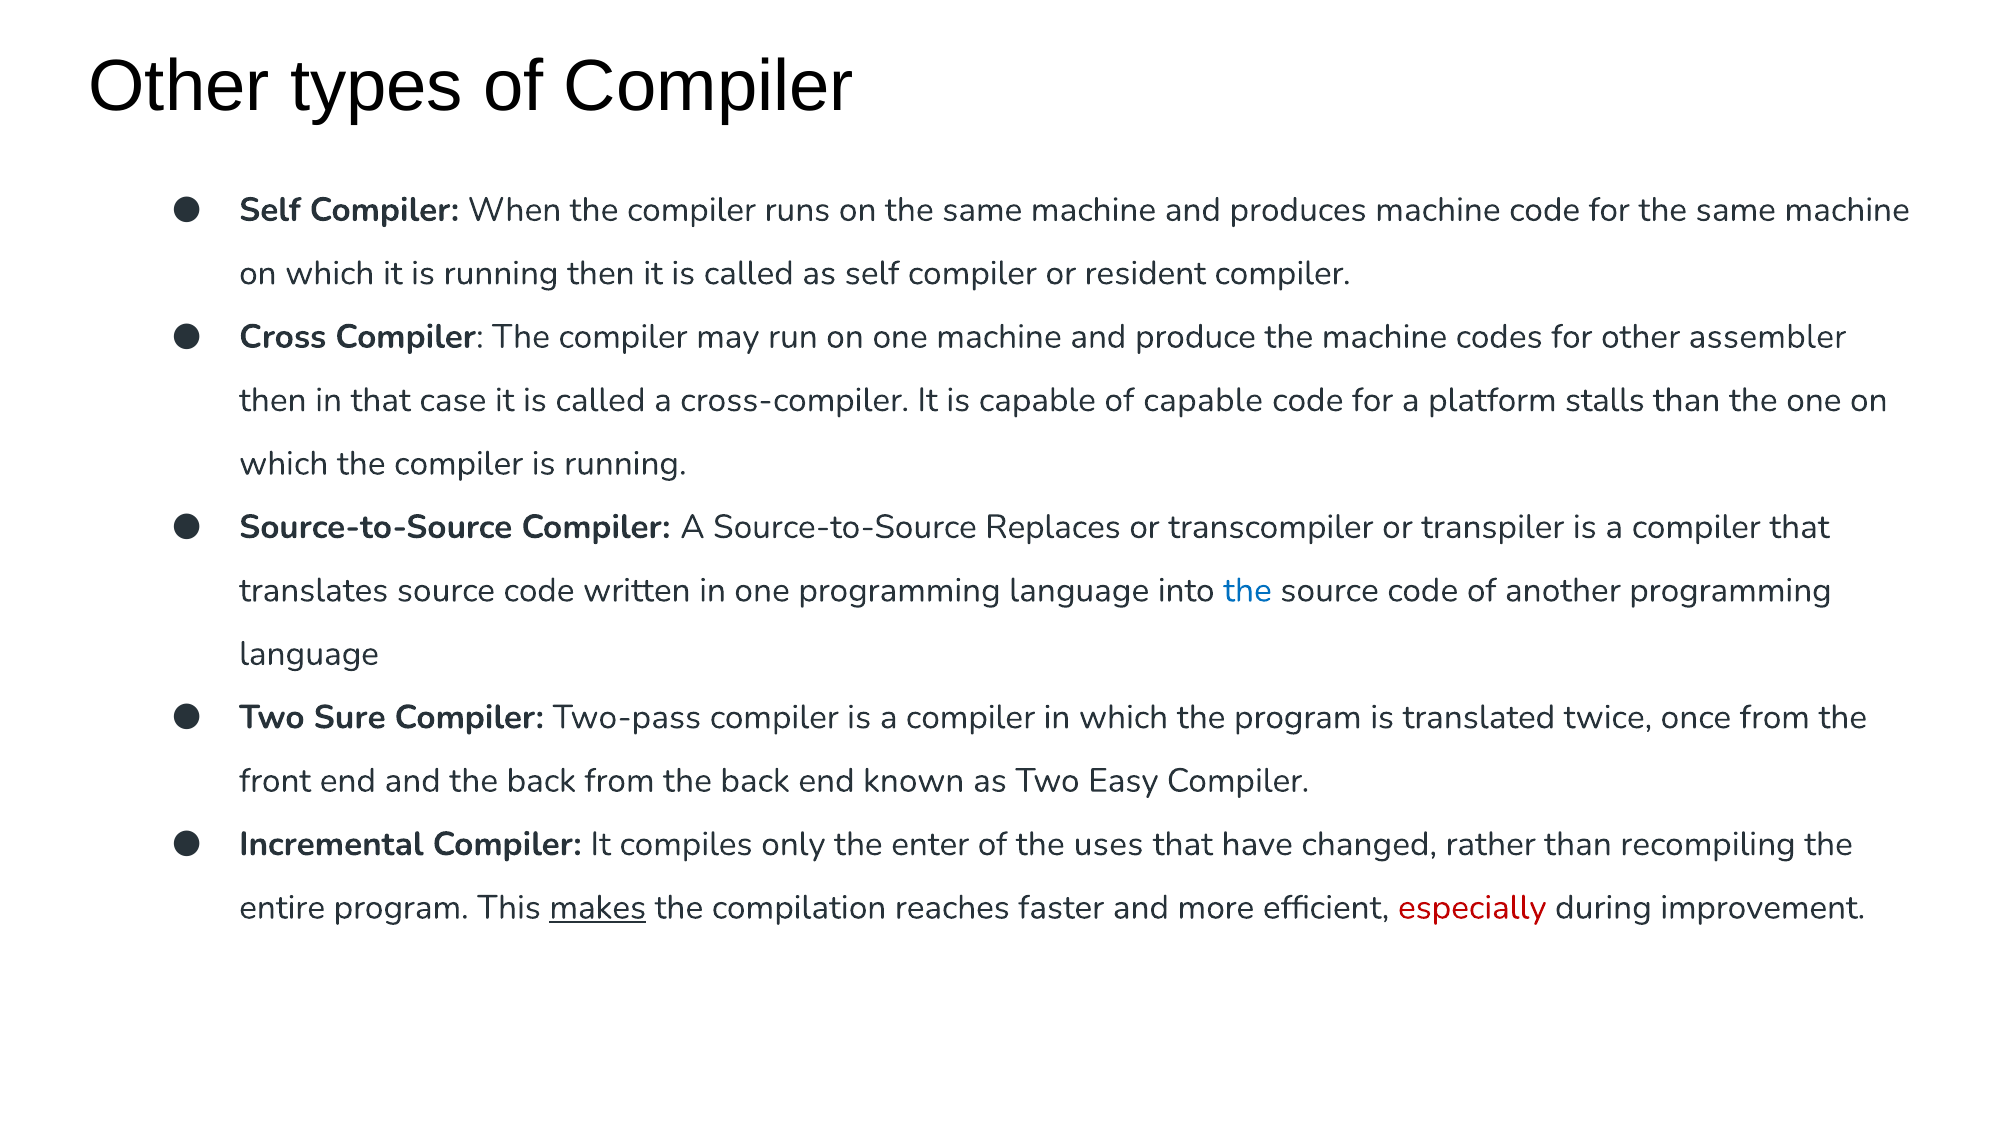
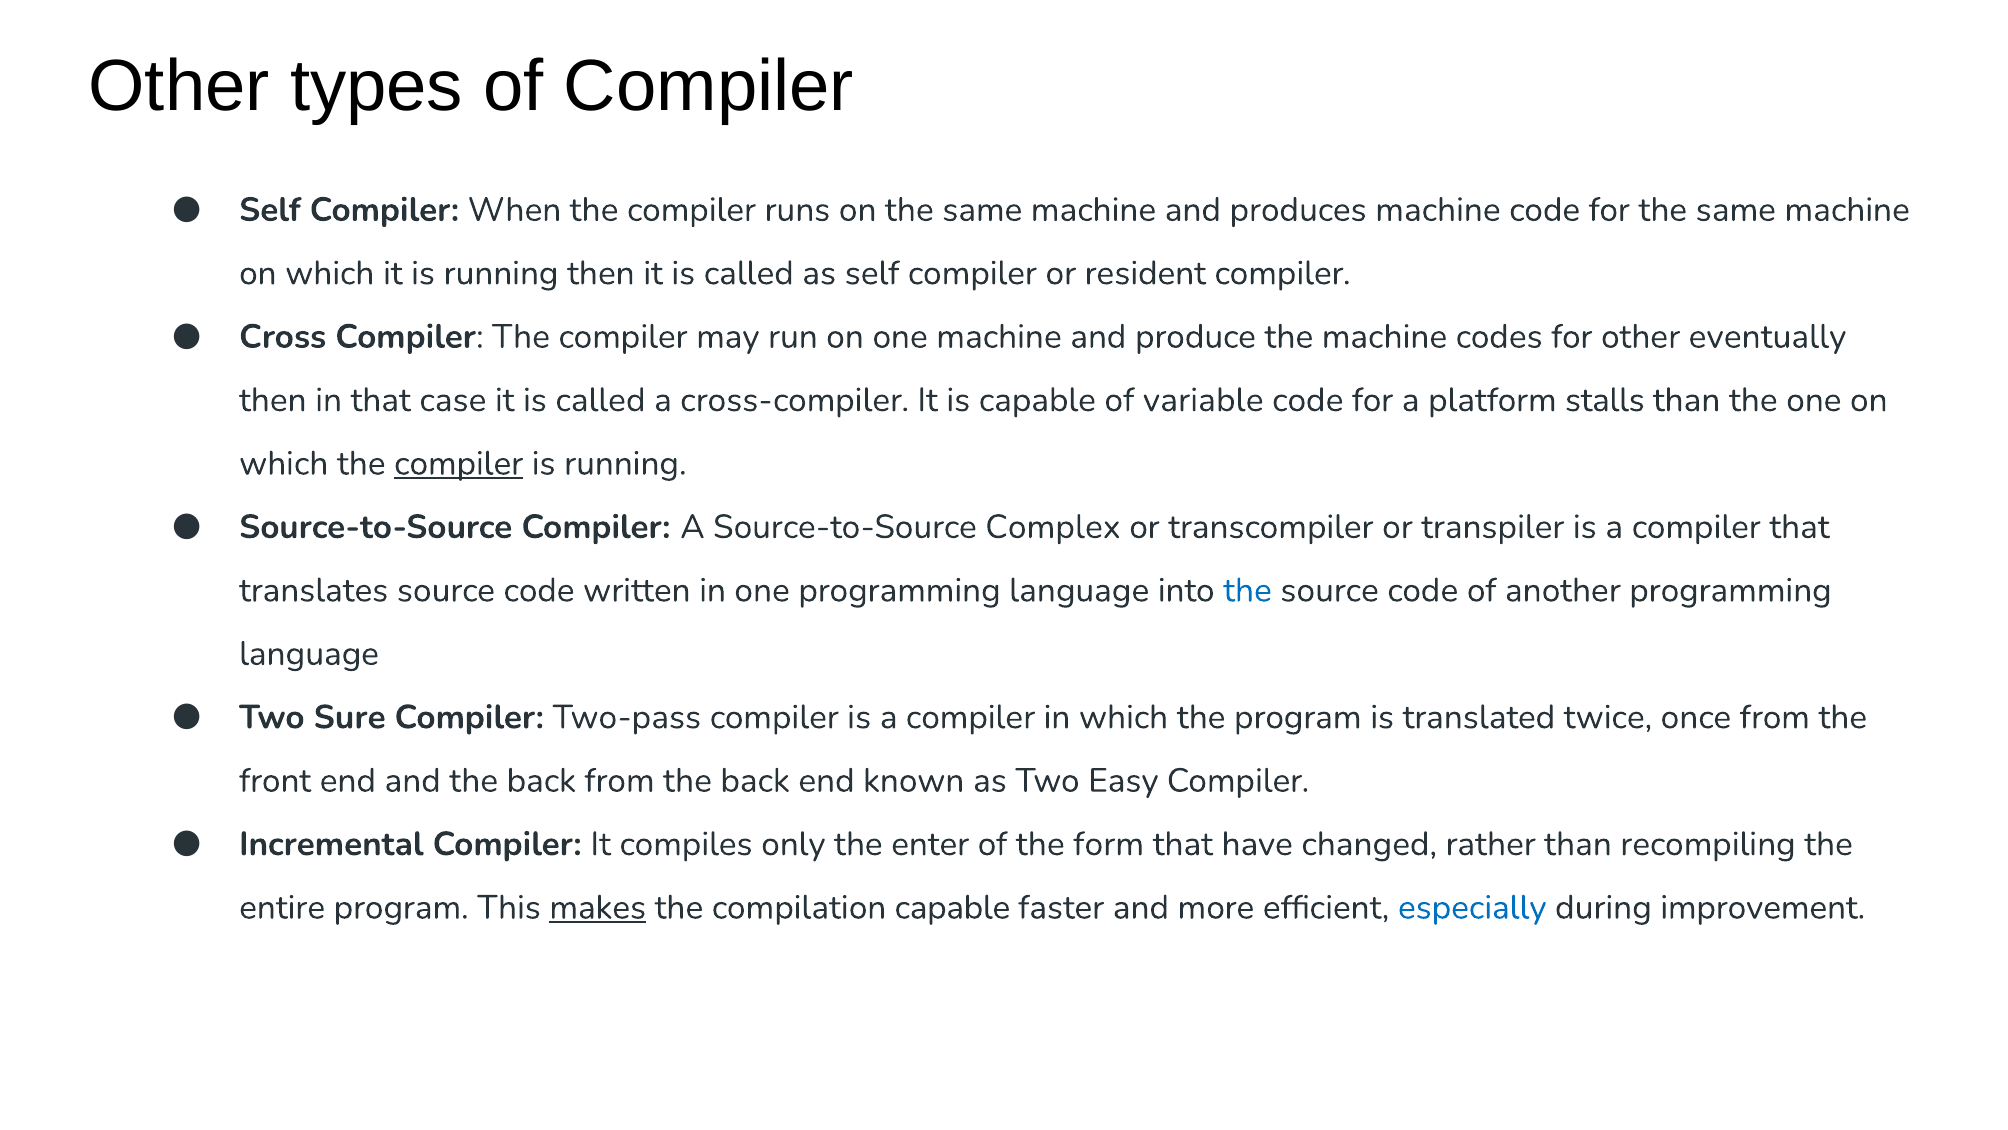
assembler: assembler -> eventually (1767, 336)
of capable: capable -> variable (1203, 400)
compiler underline: none -> present (459, 463)
Replaces: Replaces -> Complex (1053, 527)
uses: uses -> form (1109, 844)
compilation reaches: reaches -> capable (952, 907)
especially colour: red -> blue (1472, 907)
